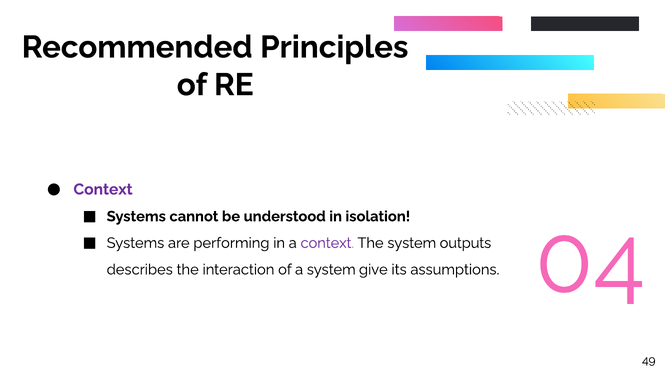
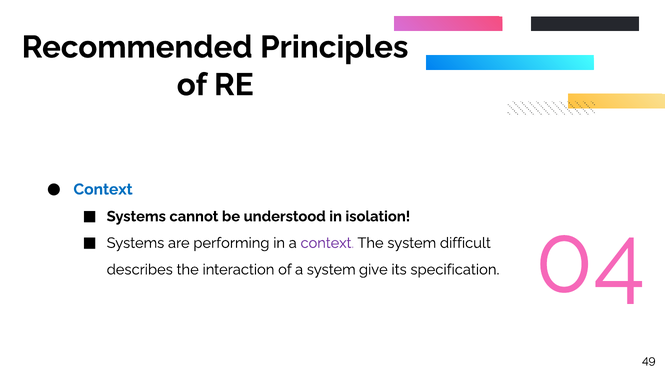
Context colour: purple -> blue (103, 189)
outputs: outputs -> difficult (465, 243)
assumptions: assumptions -> specification (455, 270)
